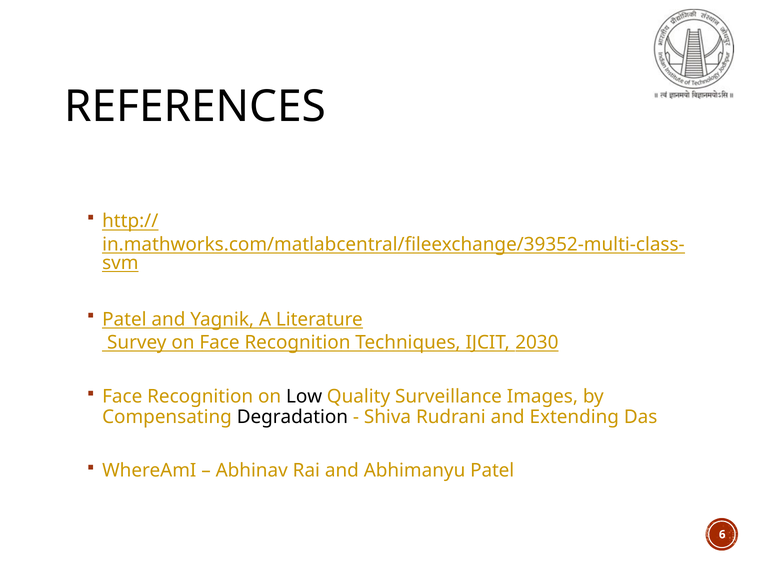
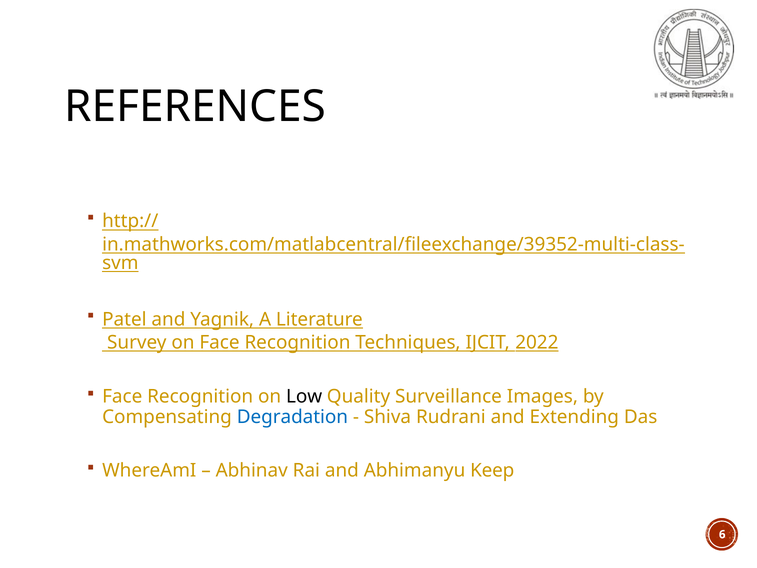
2030: 2030 -> 2022 (537, 342)
Degradation colour: black -> blue (292, 417)
Abhimanyu Patel: Patel -> Keep (492, 470)
